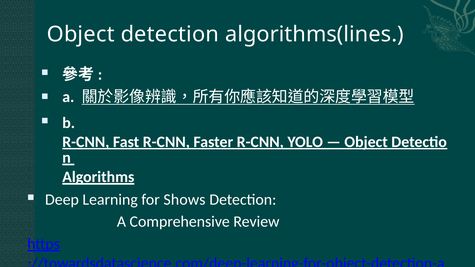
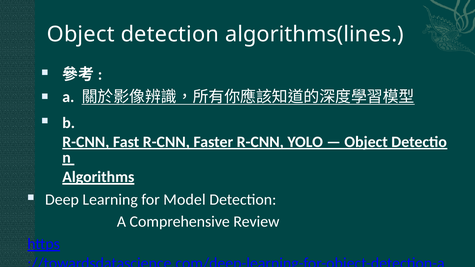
Shows: Shows -> Model (184, 200)
